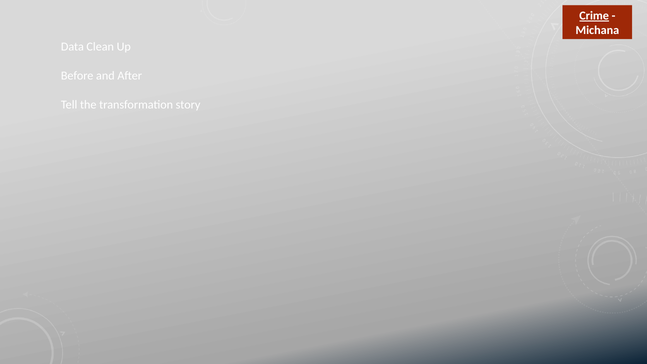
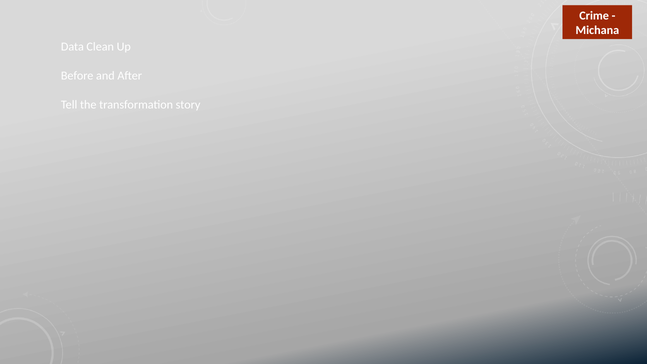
Crime underline: present -> none (594, 16)
